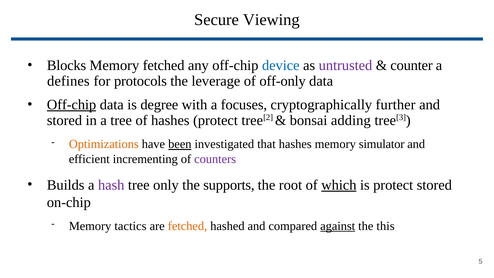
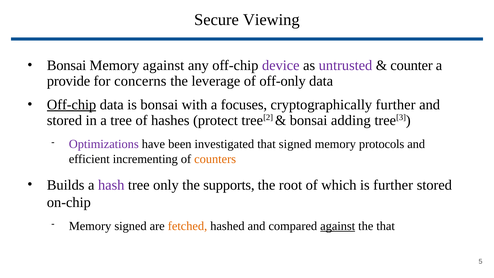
Blocks: Blocks -> Bonsai (67, 65)
Memory fetched: fetched -> against (164, 65)
device colour: blue -> purple (281, 65)
defines: defines -> provide (69, 81)
protocols: protocols -> concerns (140, 81)
is degree: degree -> bonsai (159, 105)
Optimizations colour: orange -> purple (104, 144)
been underline: present -> none (180, 144)
that hashes: hashes -> signed (295, 144)
simulator: simulator -> protocols (382, 144)
counters colour: purple -> orange (215, 159)
which underline: present -> none (339, 185)
is protect: protect -> further (393, 185)
Memory tactics: tactics -> signed (131, 226)
the this: this -> that (386, 226)
